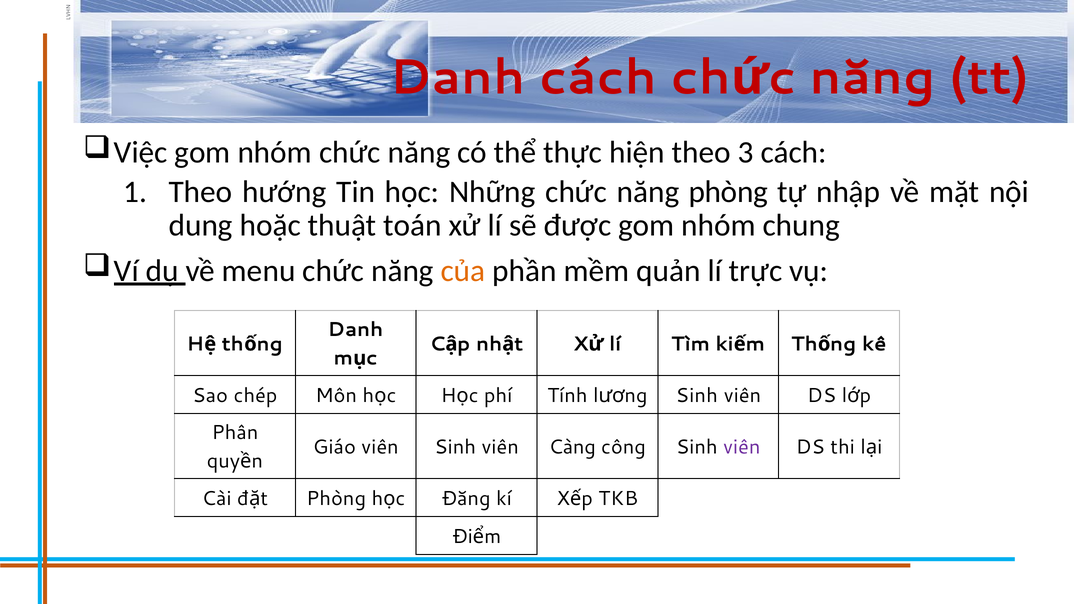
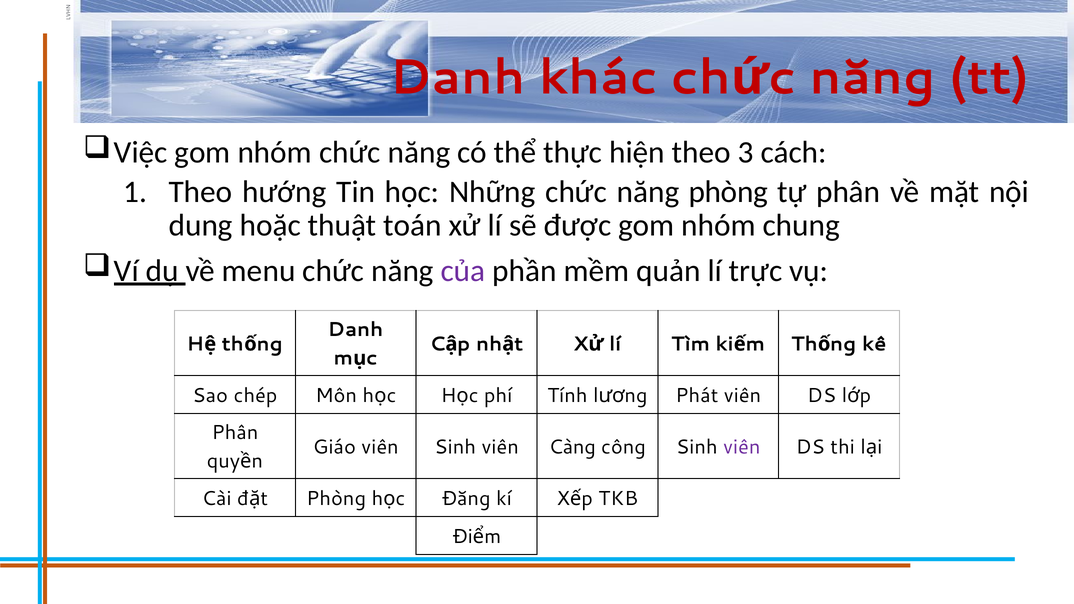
Danh cách: cách -> khác (598, 77)
tự nhập: nhập -> phân (848, 192)
của colour: orange -> purple (463, 271)
Sinh: Sinh -> Phát (697, 396)
